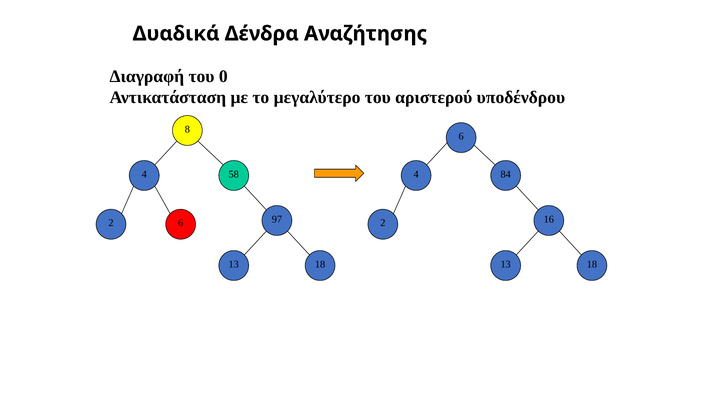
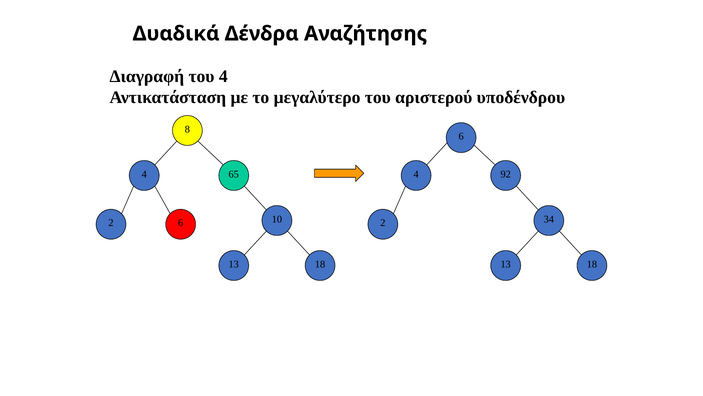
του 0: 0 -> 4 (223, 76)
58: 58 -> 65 (234, 174)
84: 84 -> 92 (506, 174)
97: 97 -> 10 (277, 219)
16: 16 -> 34 (549, 219)
